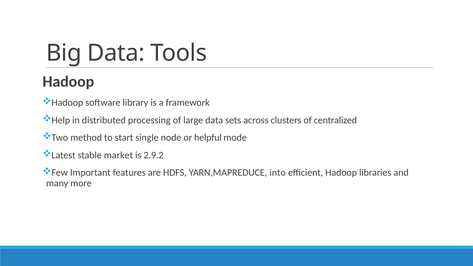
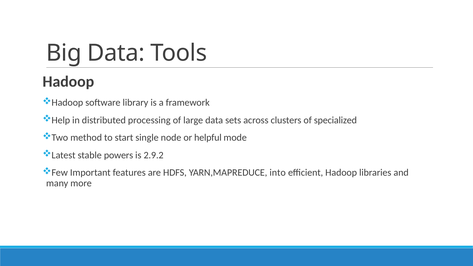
centralized: centralized -> specialized (335, 120)
market: market -> powers (119, 155)
